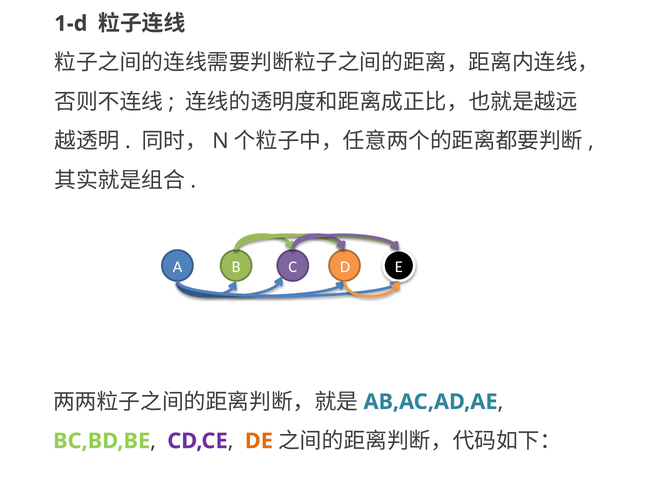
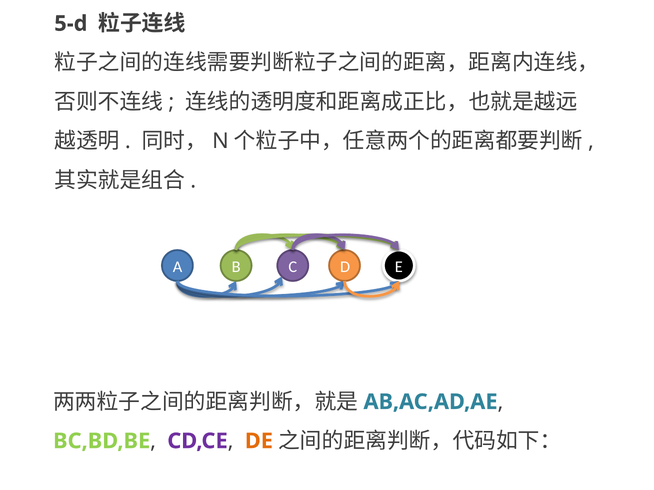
1-d: 1-d -> 5-d (71, 24)
